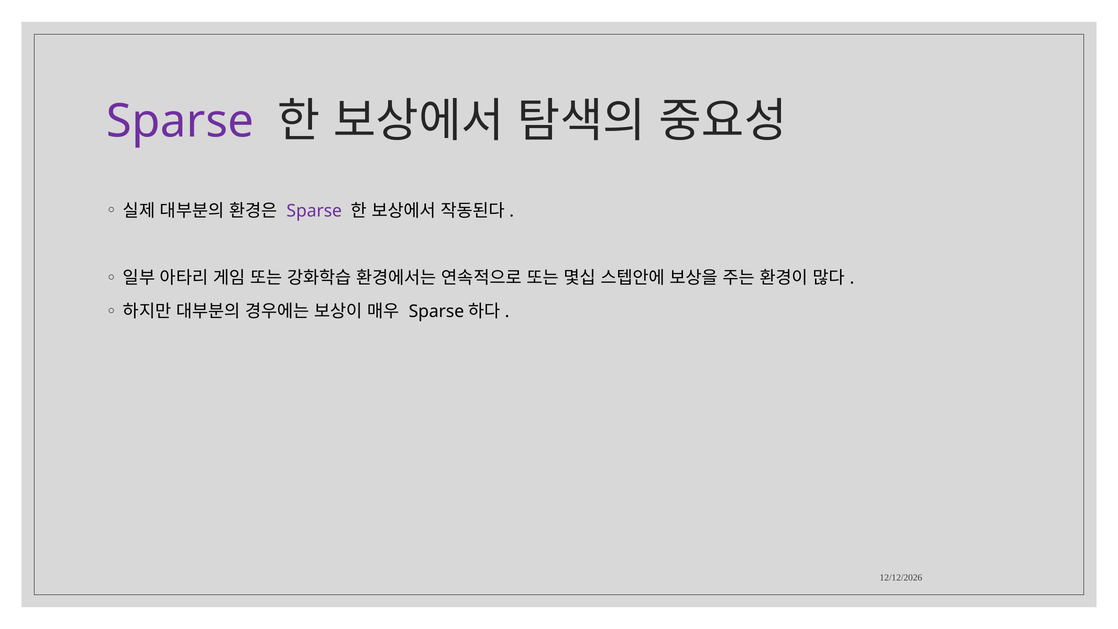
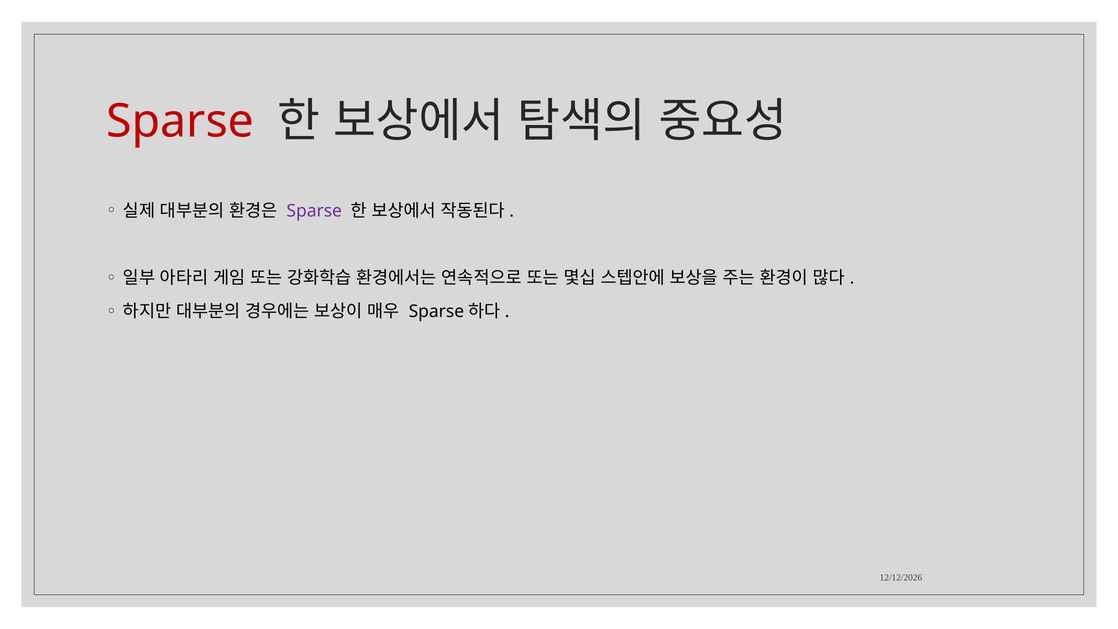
Sparse colour: purple -> red (180, 121)
